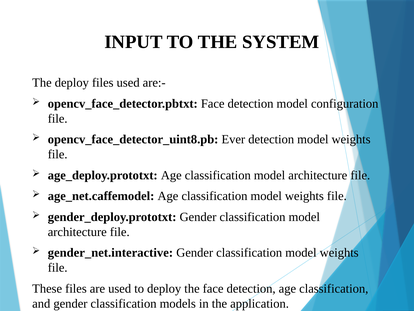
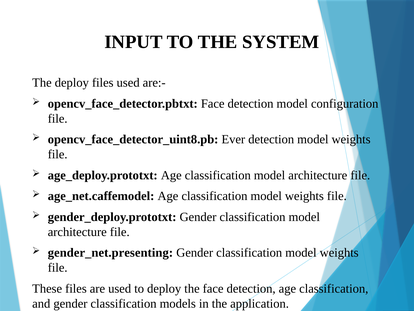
gender_net.interactive: gender_net.interactive -> gender_net.presenting (110, 252)
